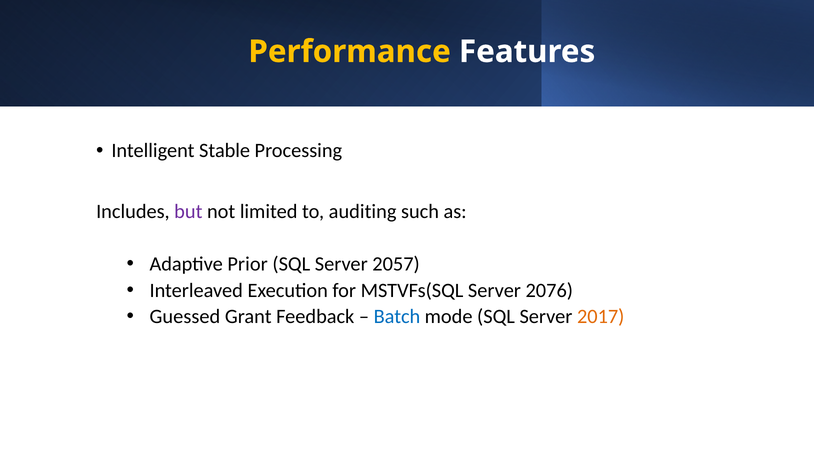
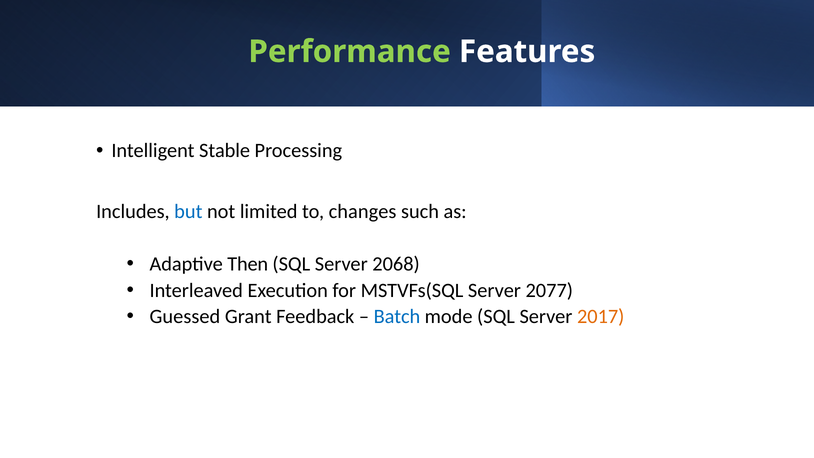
Performance colour: yellow -> light green (350, 52)
but colour: purple -> blue (188, 212)
auditing: auditing -> changes (363, 212)
Prior: Prior -> Then (248, 264)
2057: 2057 -> 2068 (396, 264)
2076: 2076 -> 2077 (549, 290)
